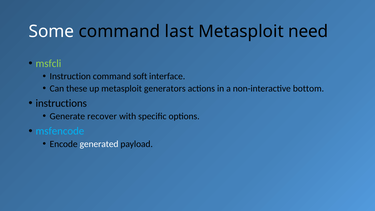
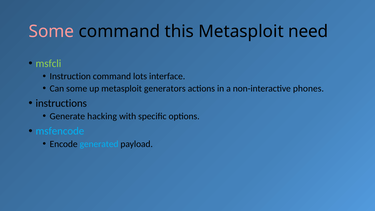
Some colour: white -> pink (51, 32)
last: last -> this (179, 32)
soft: soft -> lots (140, 76)
Can these: these -> some (77, 88)
bottom: bottom -> phones (308, 88)
recover: recover -> hacking (102, 116)
generated colour: white -> light blue (99, 144)
